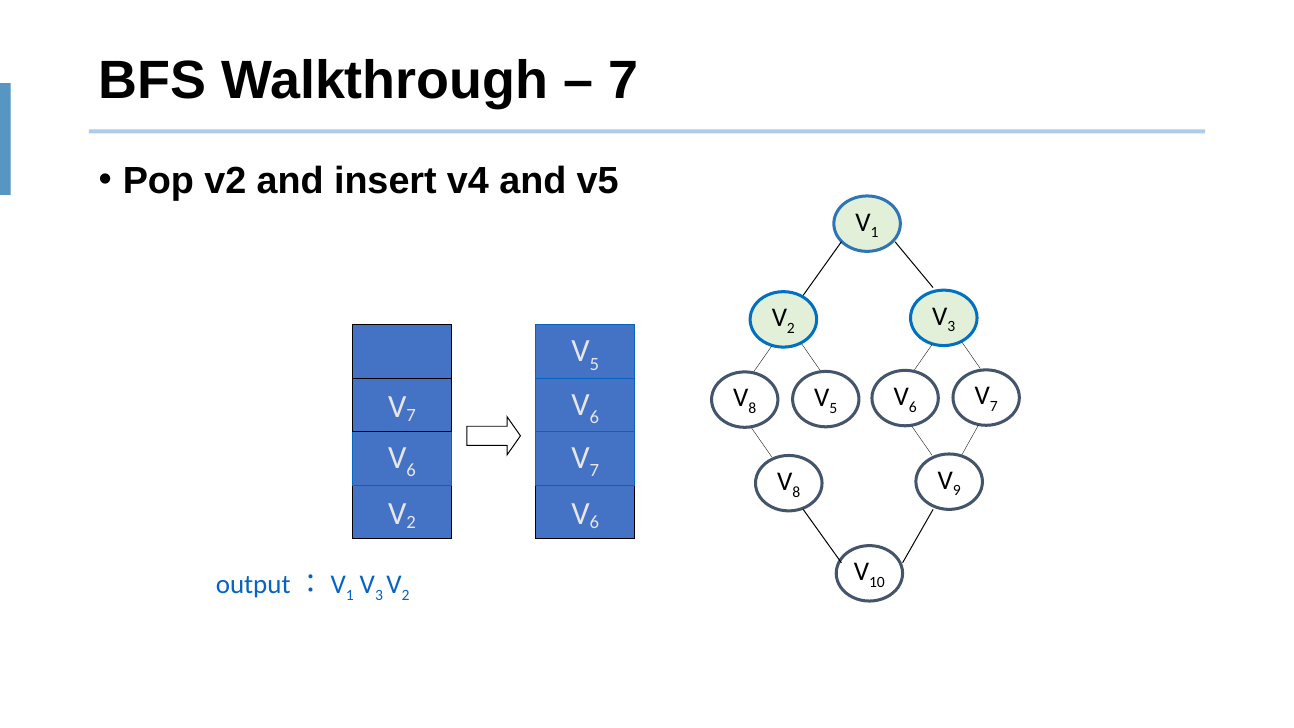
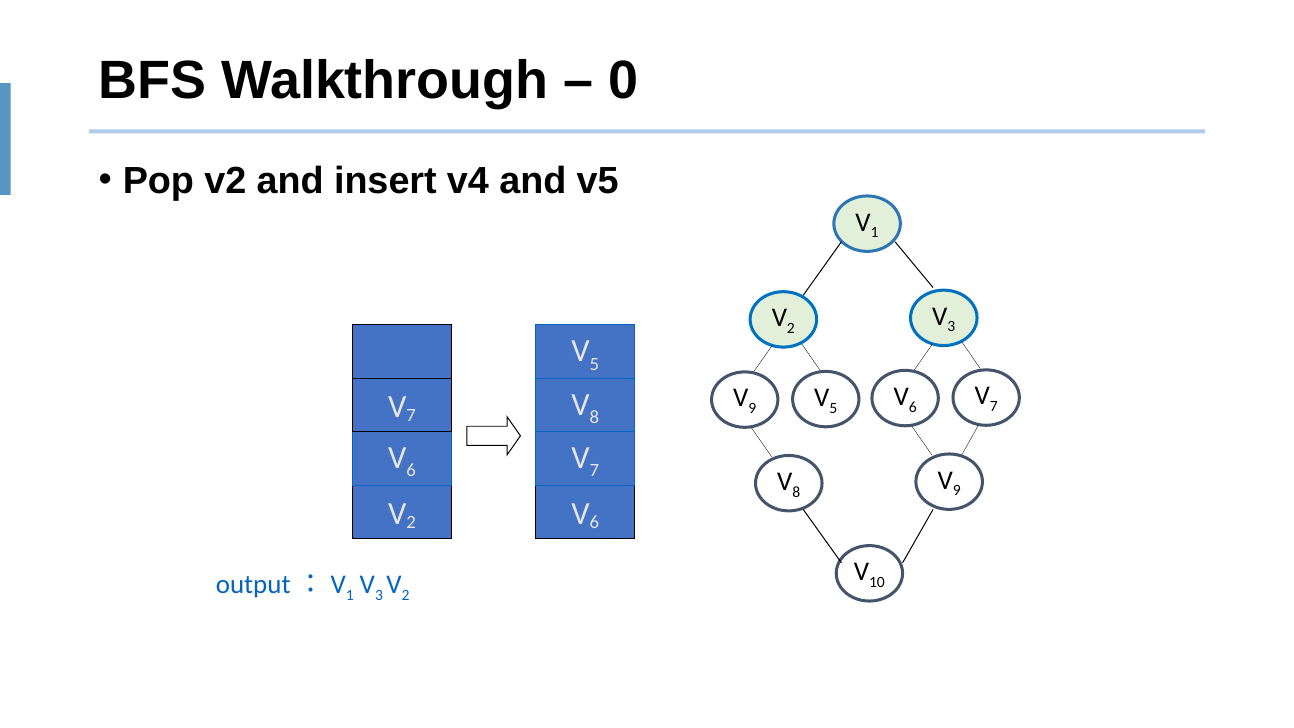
7: 7 -> 0 (623, 81)
8: 8 -> 9 (752, 408)
6: 6 -> 8 (594, 417)
